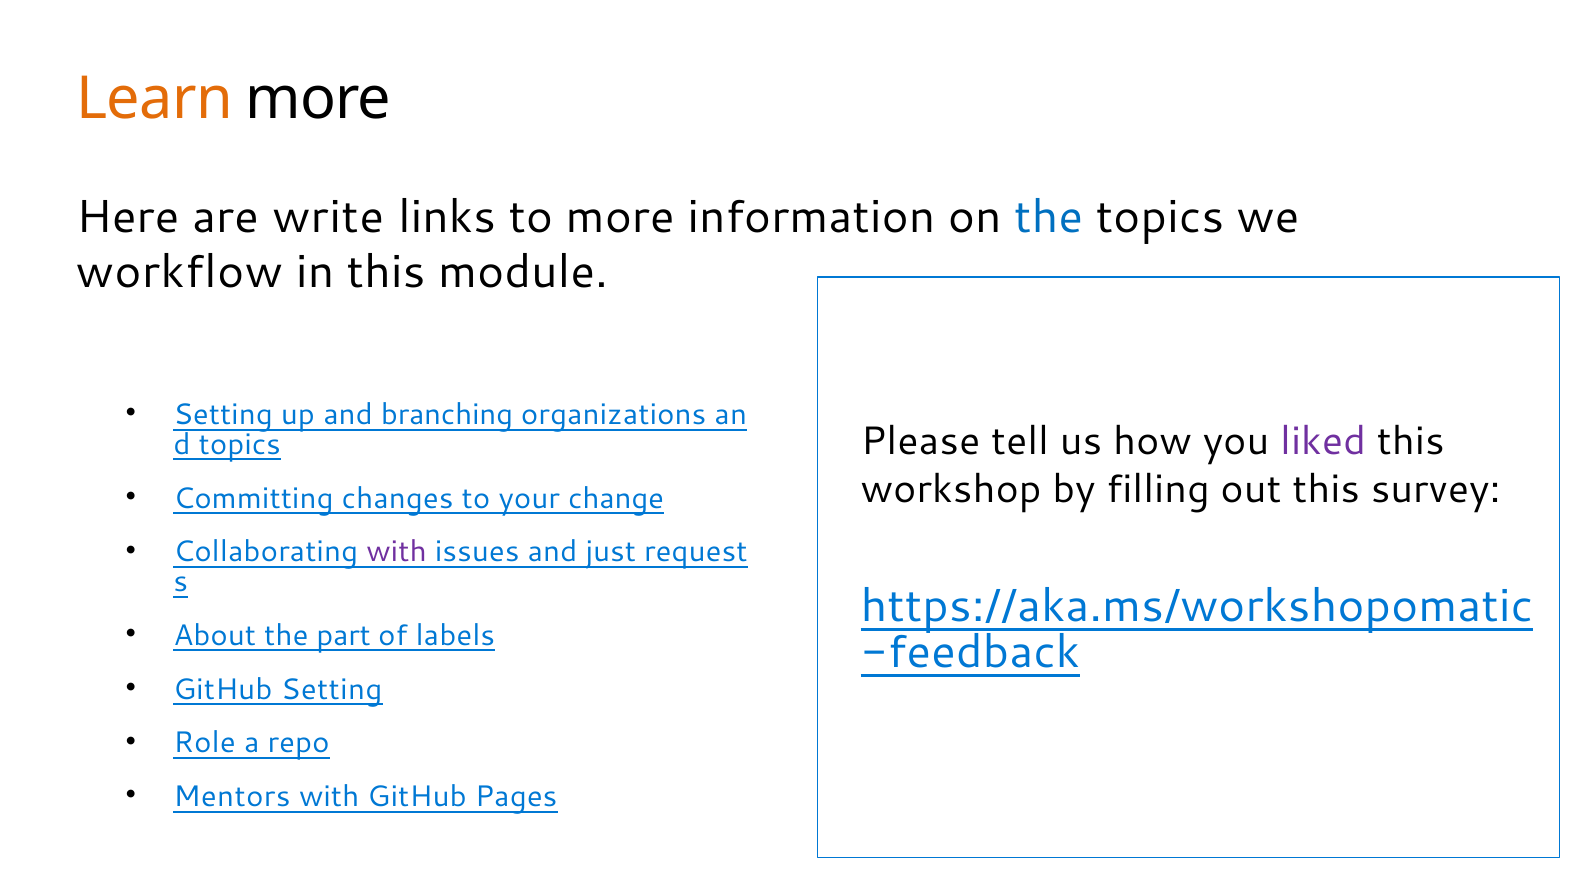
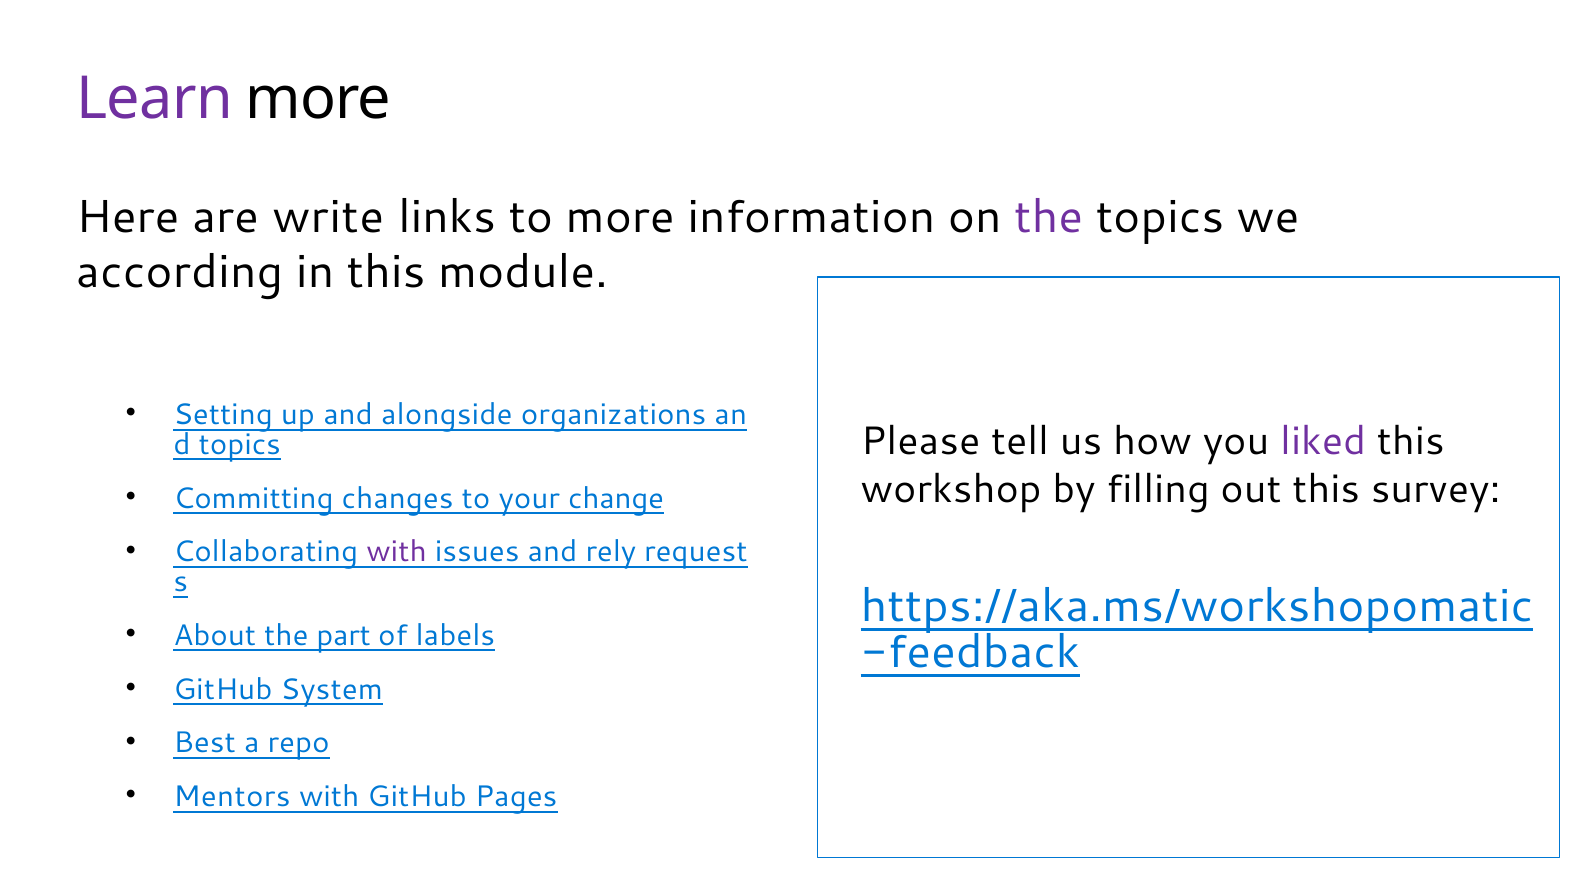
Learn colour: orange -> purple (154, 99)
the colour: blue -> purple (1049, 217)
workflow: workflow -> according (180, 273)
branching: branching -> alongside (447, 415)
just: just -> rely (611, 552)
GitHub Setting: Setting -> System (332, 690)
Role: Role -> Best (205, 743)
